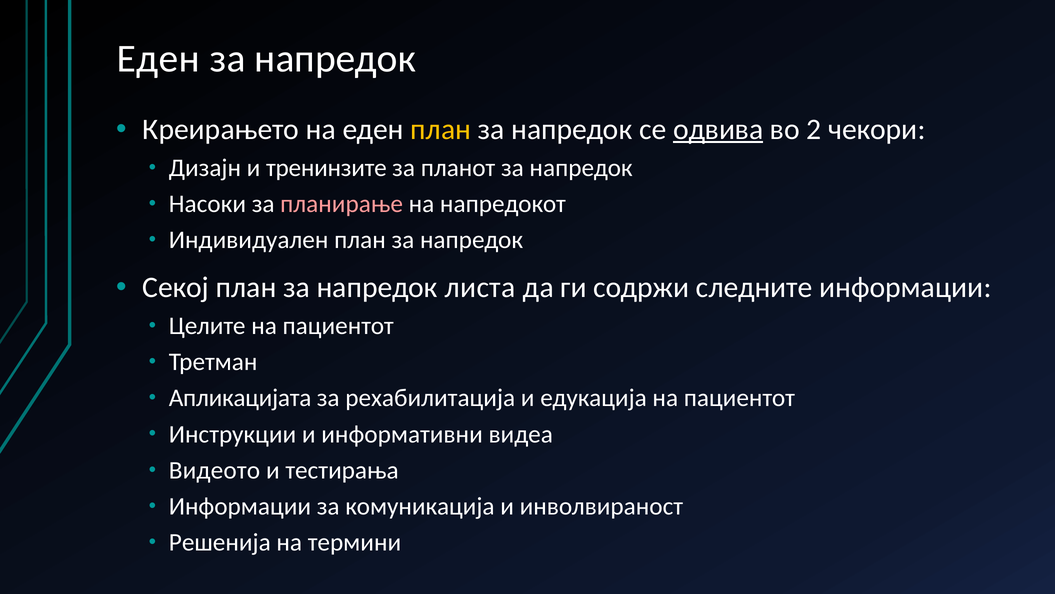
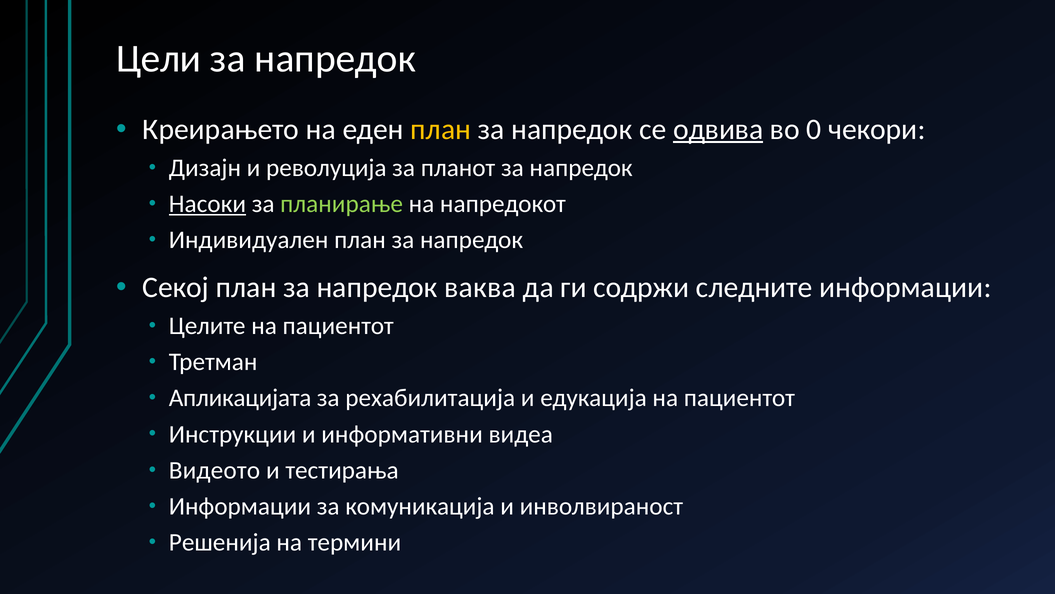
Еден: Еден -> Цели (159, 59)
2: 2 -> 0 (814, 129)
тренинзите: тренинзите -> револуција (326, 168)
Насоки underline: none -> present (207, 204)
планирање colour: pink -> light green (342, 204)
листа: листа -> ваква (480, 287)
